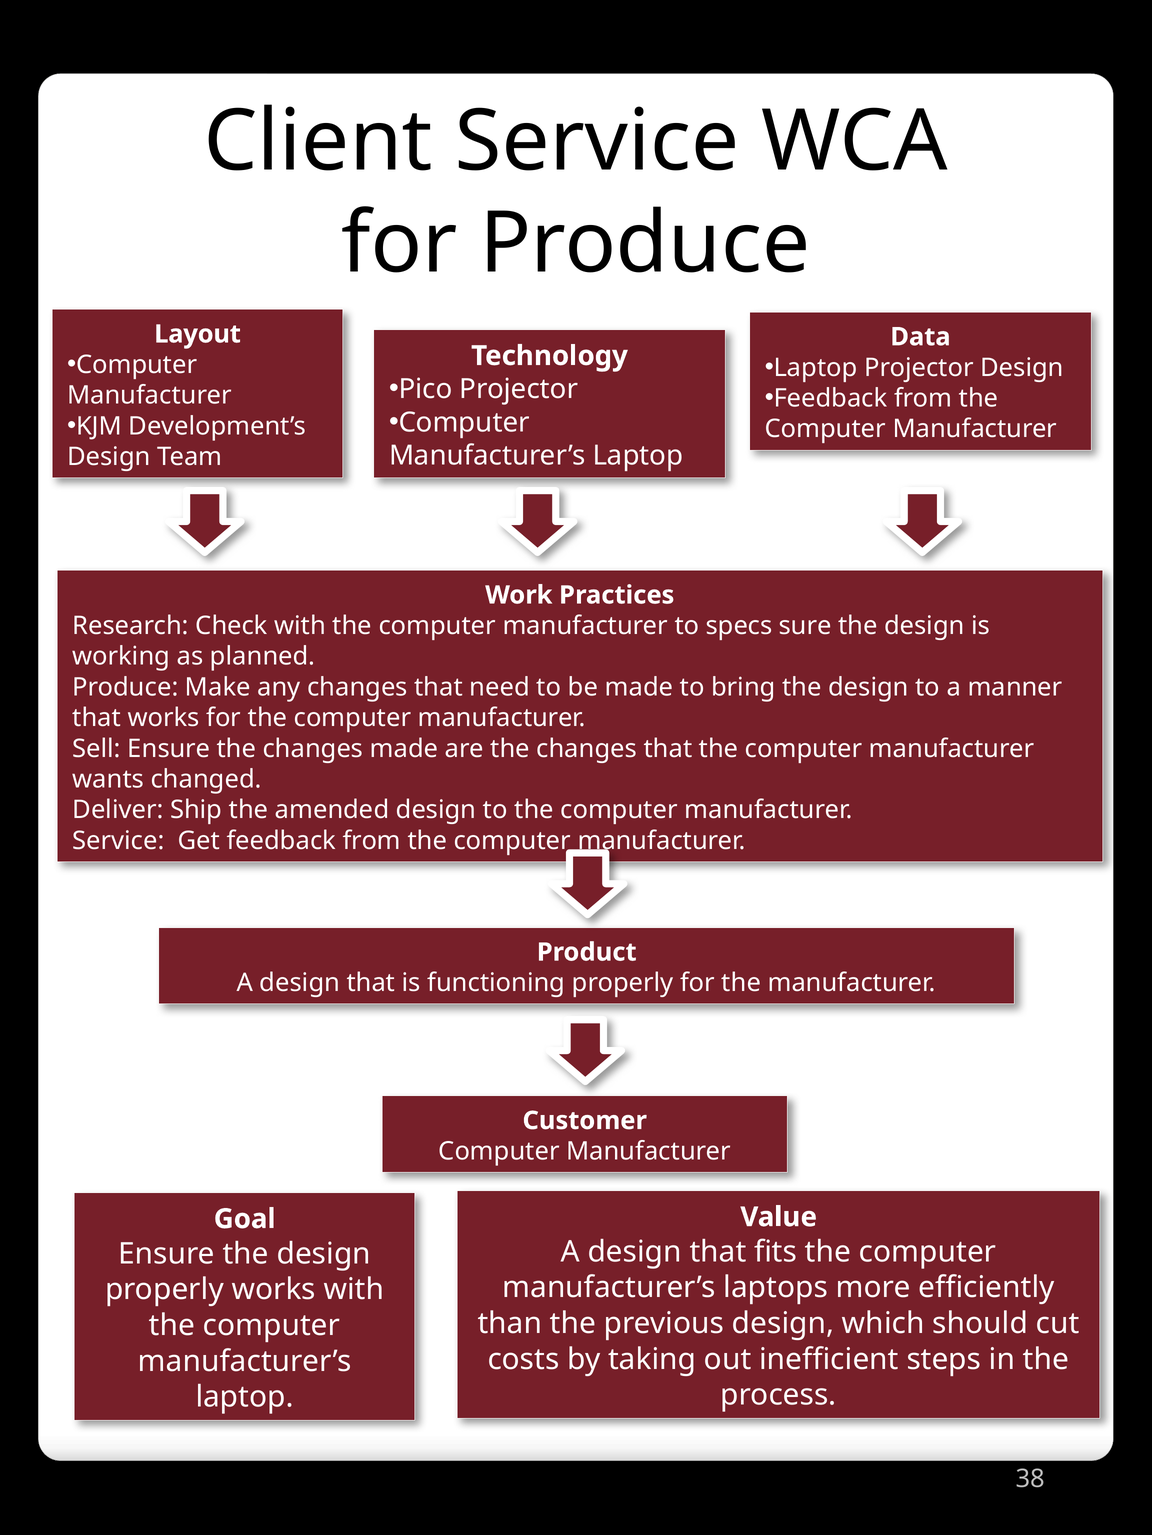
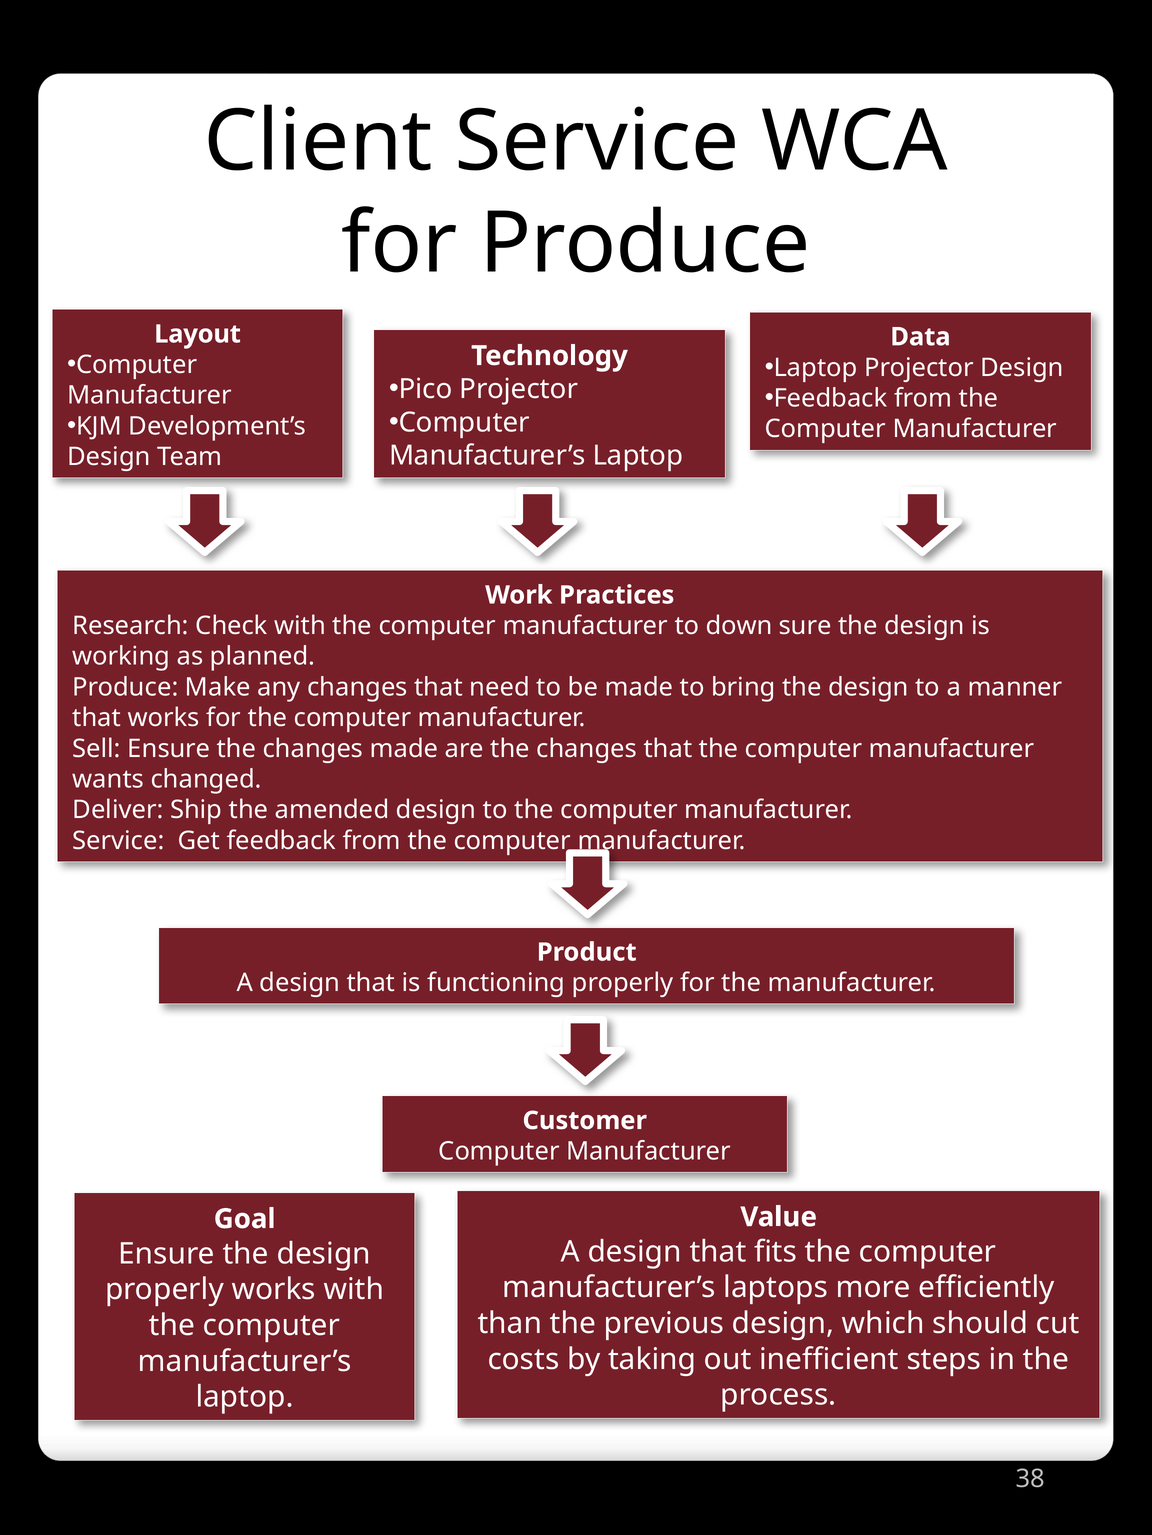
specs: specs -> down (739, 626)
